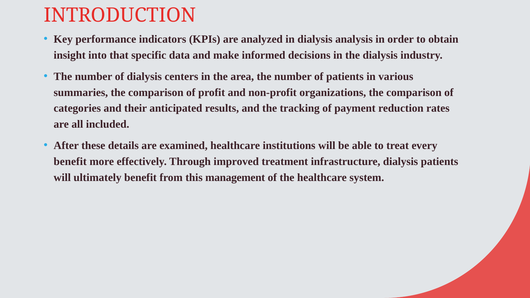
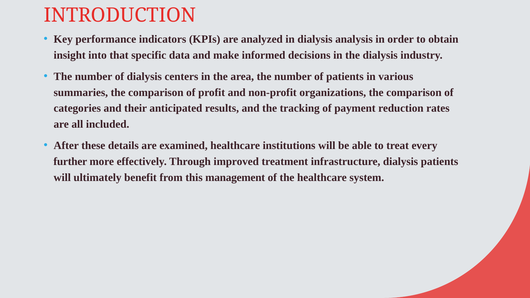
benefit: benefit -> further (70, 162)
